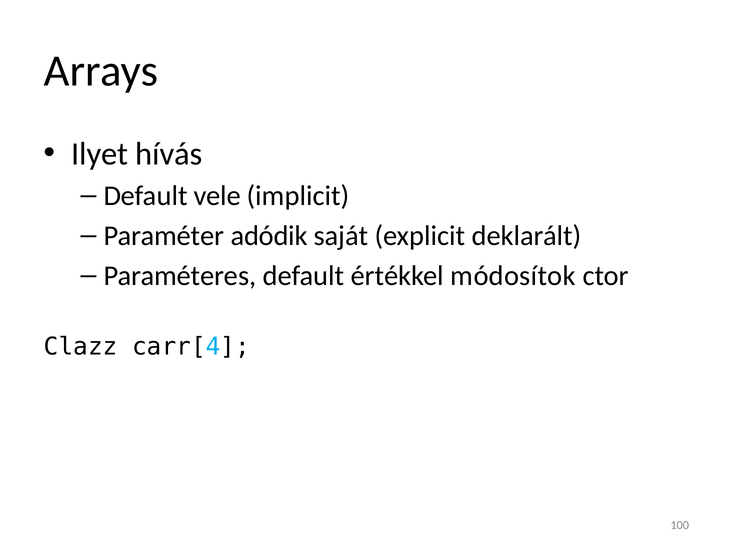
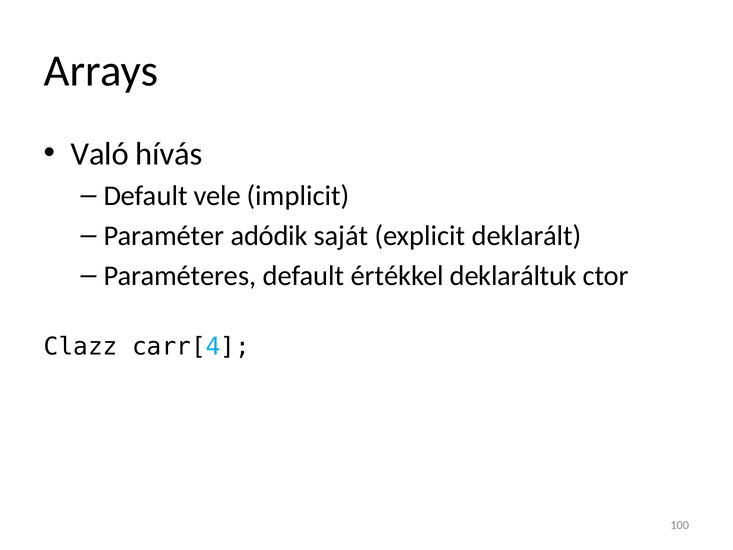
Ilyet: Ilyet -> Való (100, 154)
módosítok: módosítok -> deklaráltuk (513, 276)
